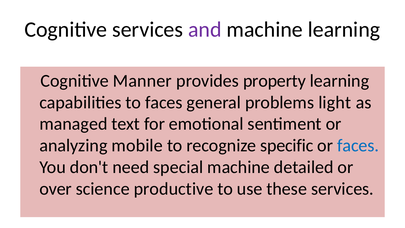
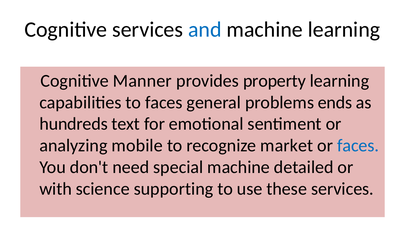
and colour: purple -> blue (205, 30)
light: light -> ends (335, 102)
managed: managed -> hundreds (74, 124)
specific: specific -> market (287, 146)
over: over -> with (56, 189)
productive: productive -> supporting (174, 189)
